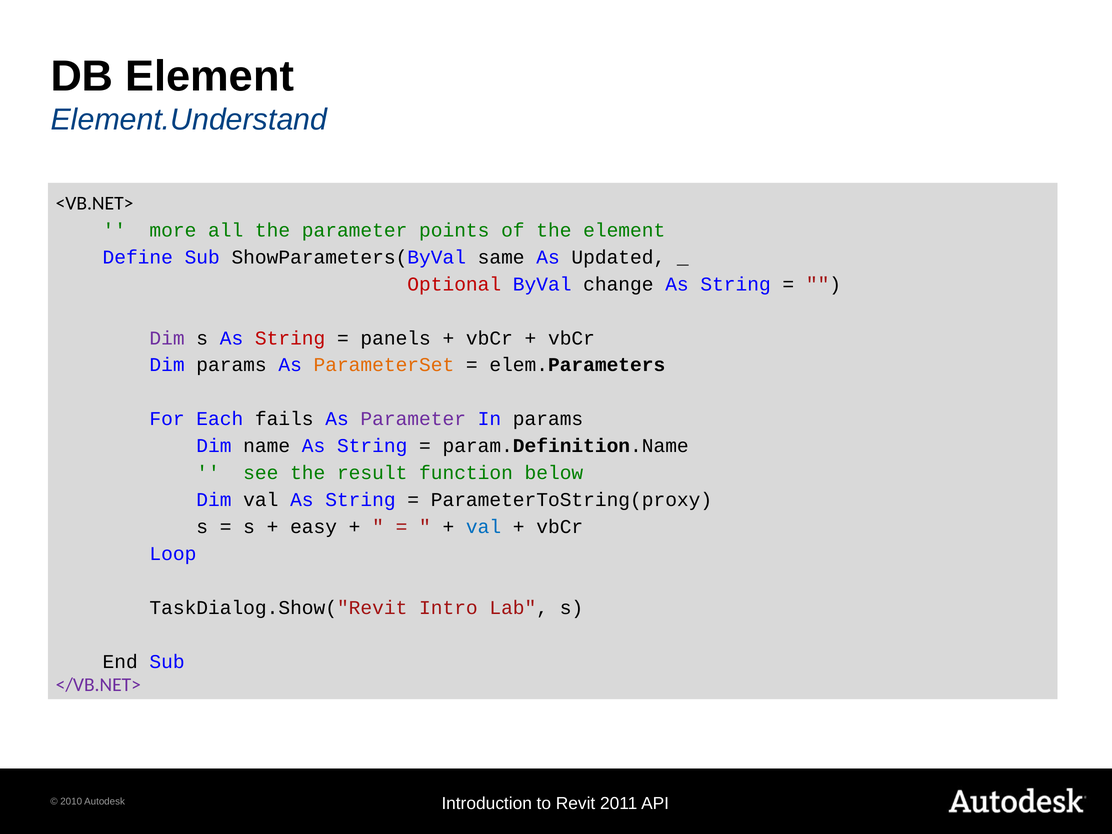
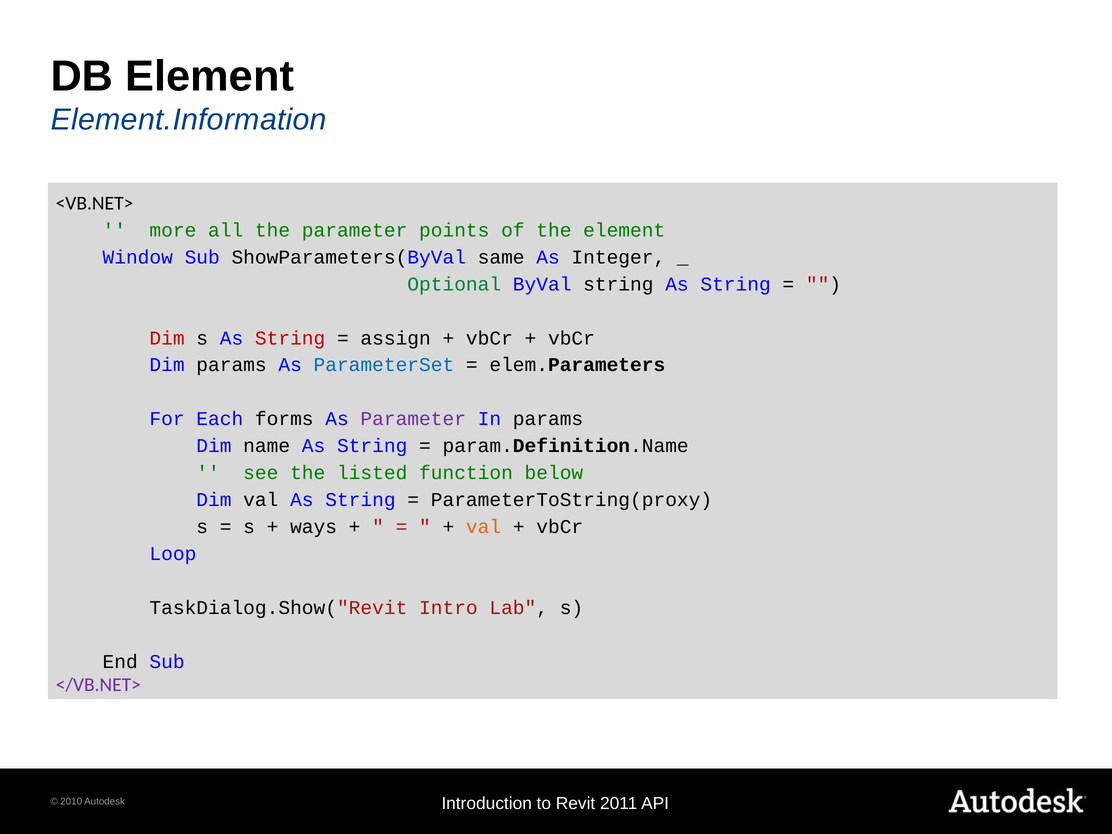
Element.Understand: Element.Understand -> Element.Information (189, 120)
Define: Define -> Window (138, 257)
Updated: Updated -> Integer (618, 257)
Optional colour: red -> green (454, 284)
ByVal change: change -> string (618, 284)
Dim colour: purple -> red (167, 338)
panels: panels -> assign (396, 338)
ParameterSet colour: orange -> blue (384, 365)
fails: fails -> forms (284, 419)
result: result -> listed (372, 473)
easy: easy -> ways (314, 527)
val colour: blue -> orange (484, 527)
